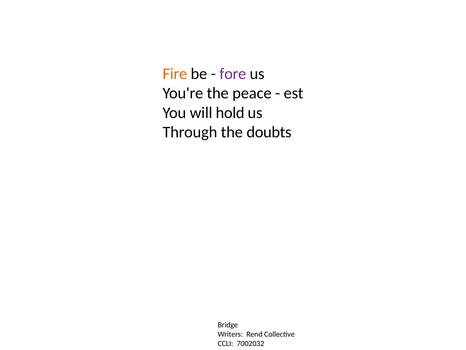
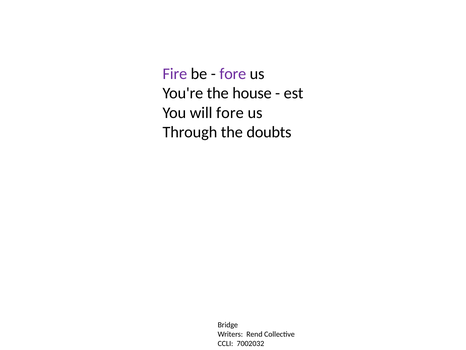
Fire colour: orange -> purple (175, 74)
peace: peace -> house (252, 93)
will hold: hold -> fore (230, 113)
